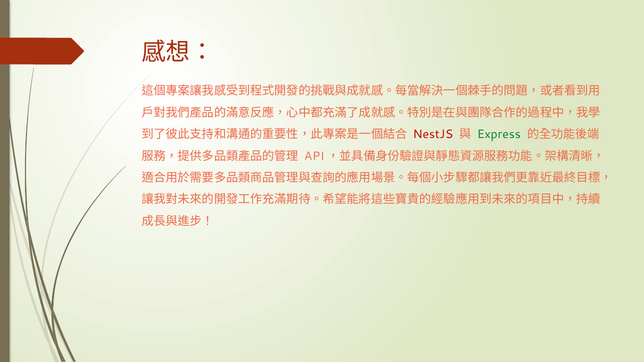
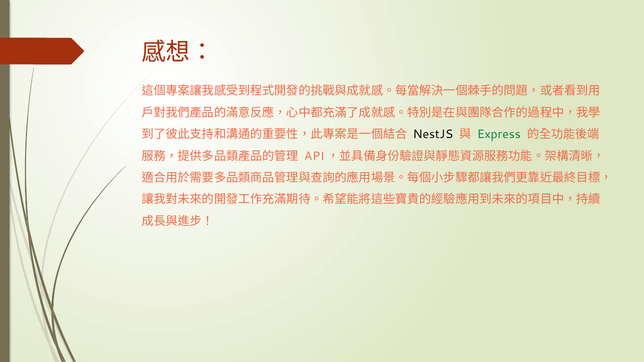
NestJS colour: red -> black (433, 134)
